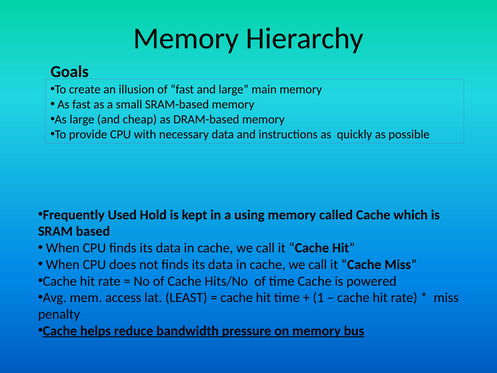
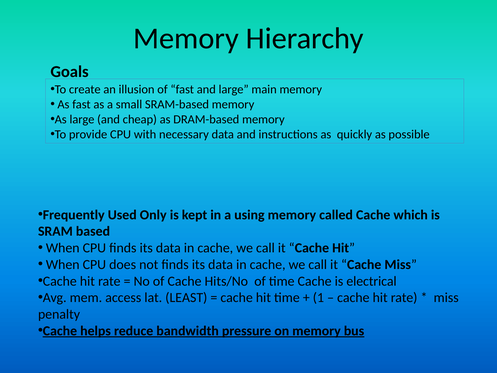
Hold: Hold -> Only (153, 215)
powered: powered -> electrical (372, 281)
